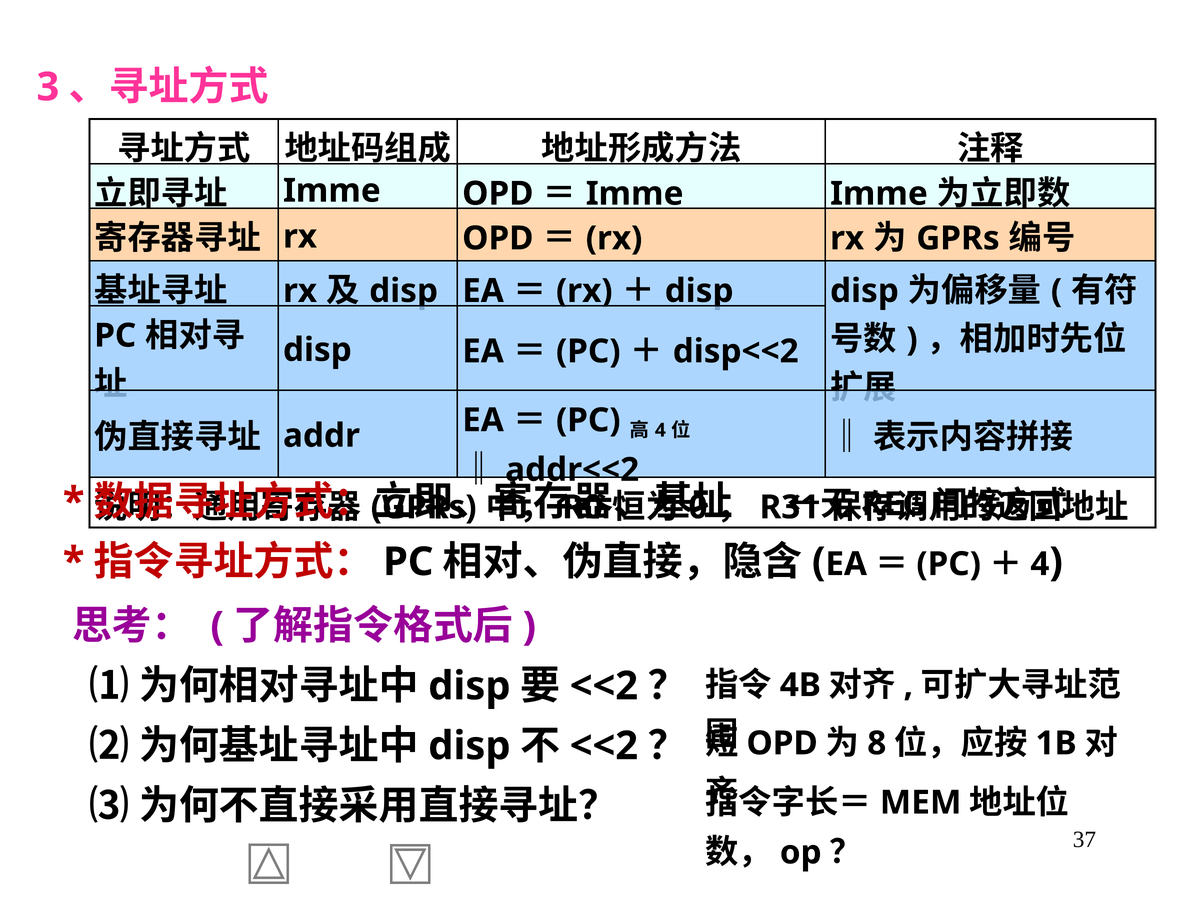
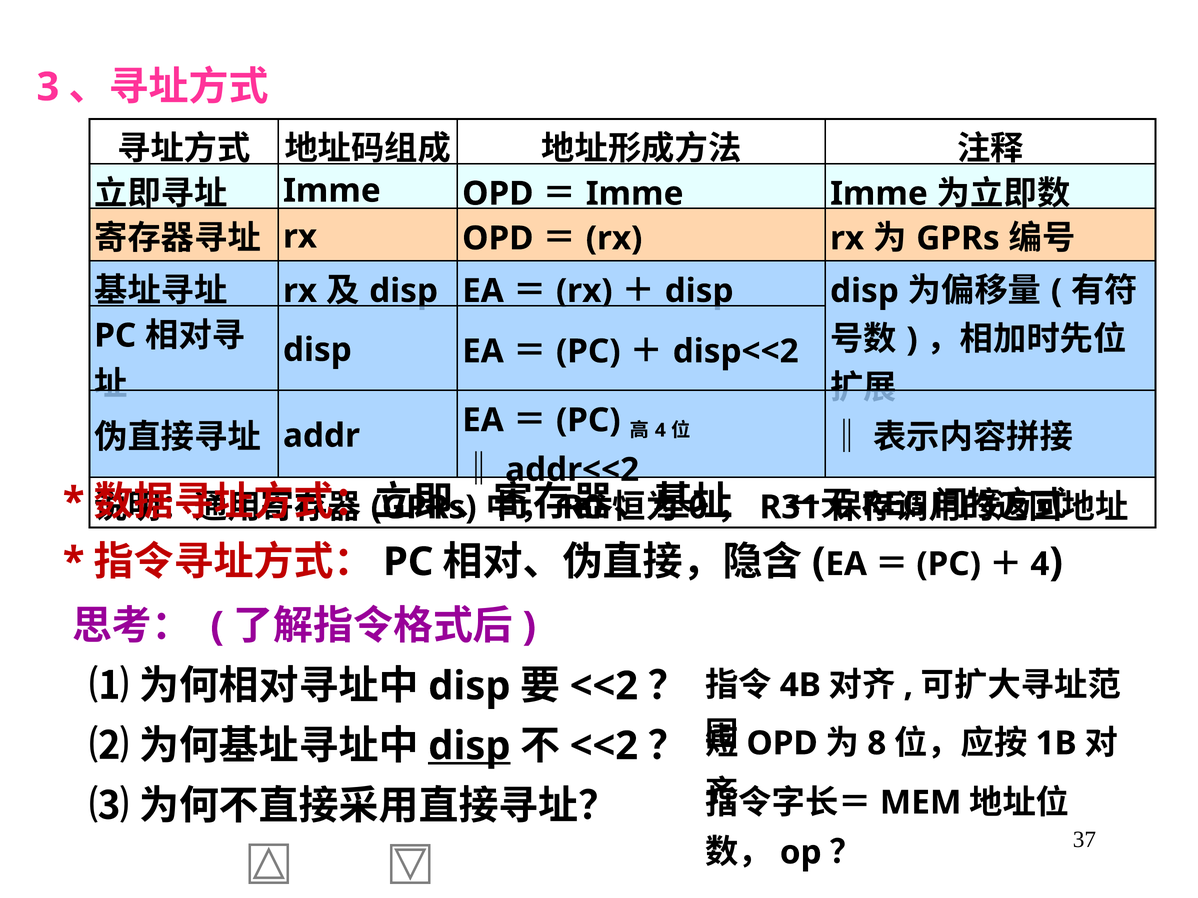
disp underline: none -> present (469, 746)
